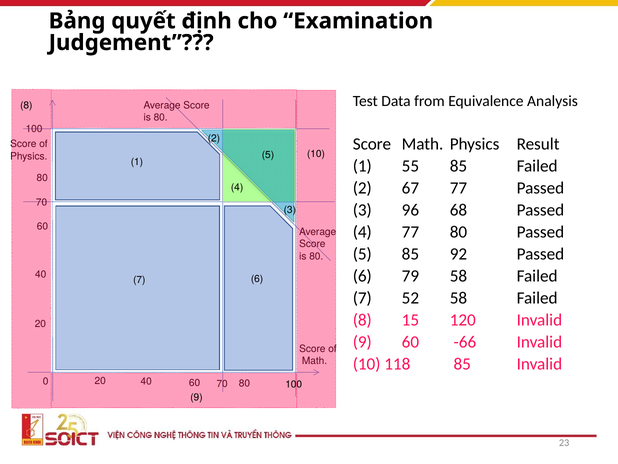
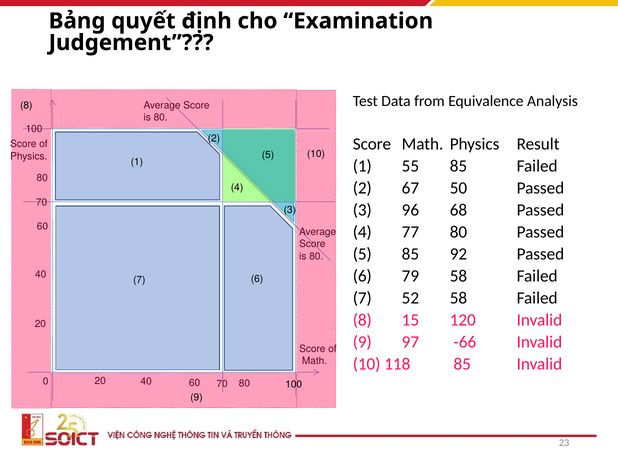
67 77: 77 -> 50 (458, 188)
9 60: 60 -> 97 (410, 342)
